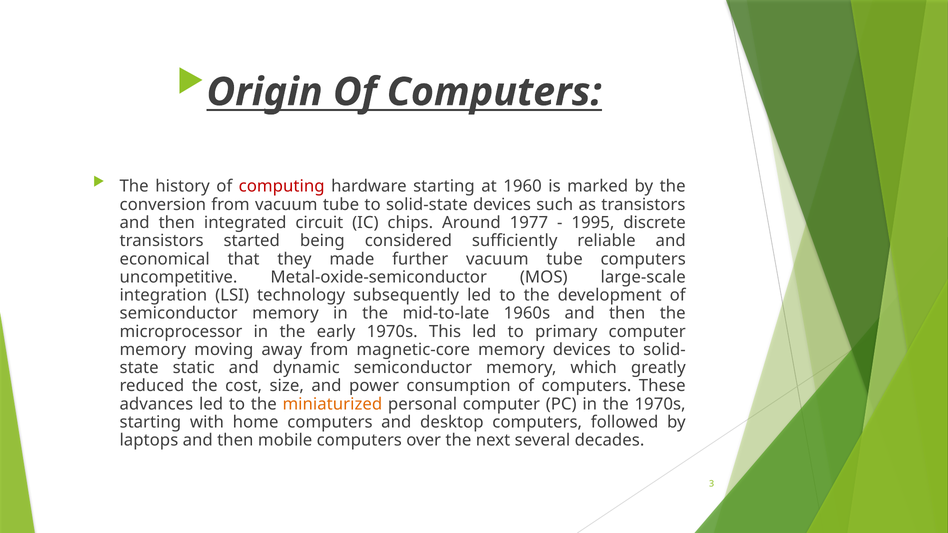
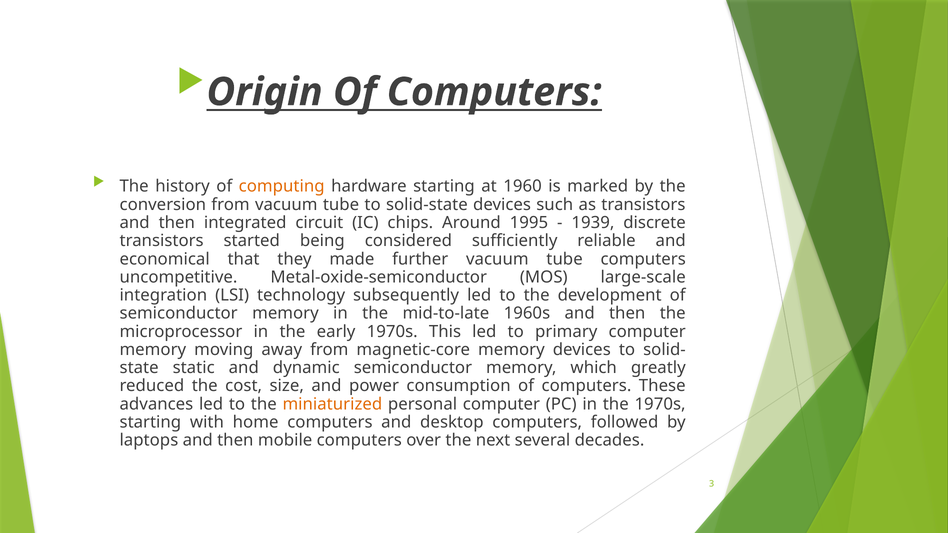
computing colour: red -> orange (282, 187)
1977: 1977 -> 1995 (529, 223)
1995: 1995 -> 1939 (593, 223)
